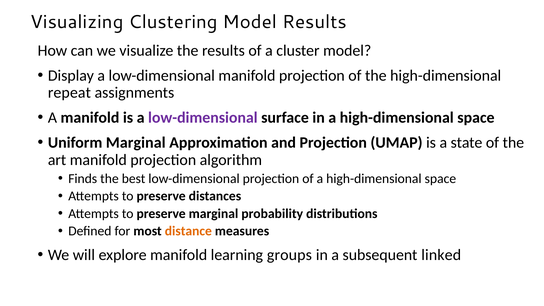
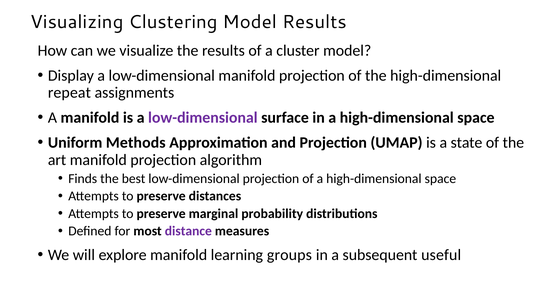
Uniform Marginal: Marginal -> Methods (136, 143)
distance colour: orange -> purple (188, 231)
linked: linked -> useful (441, 255)
